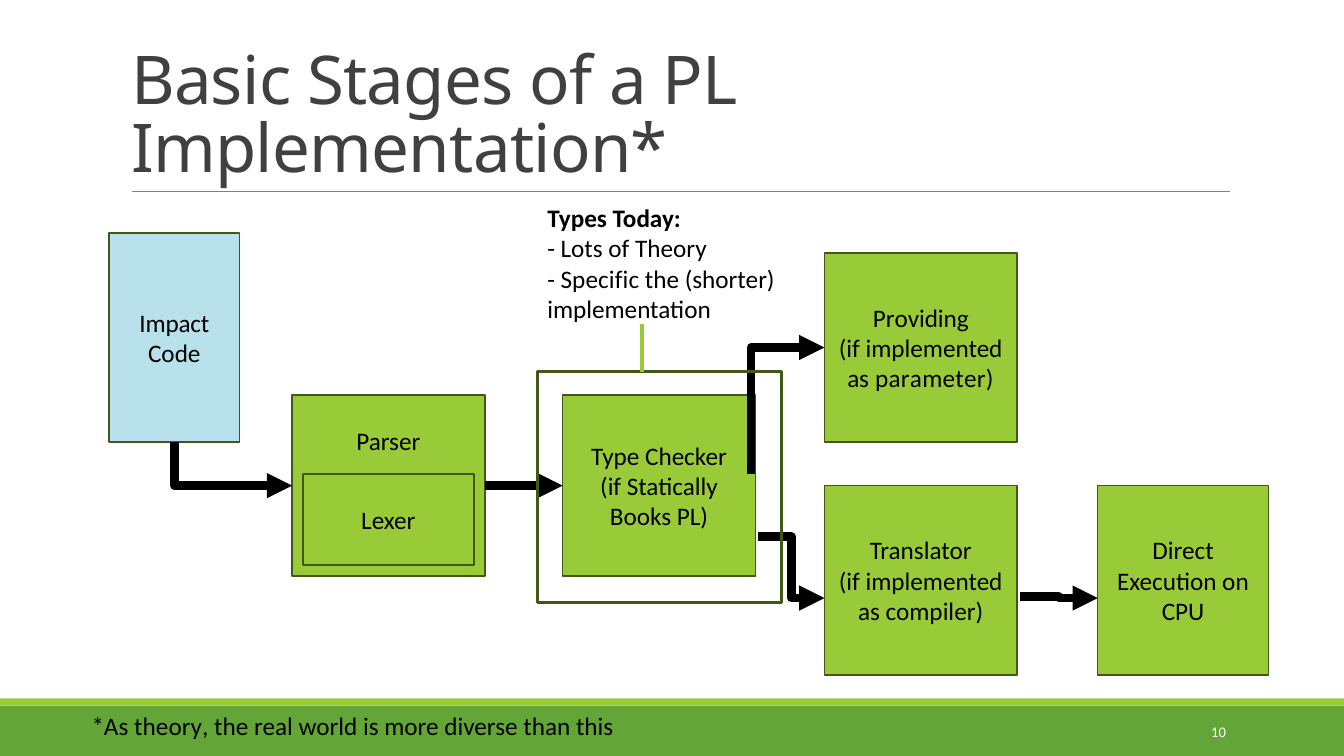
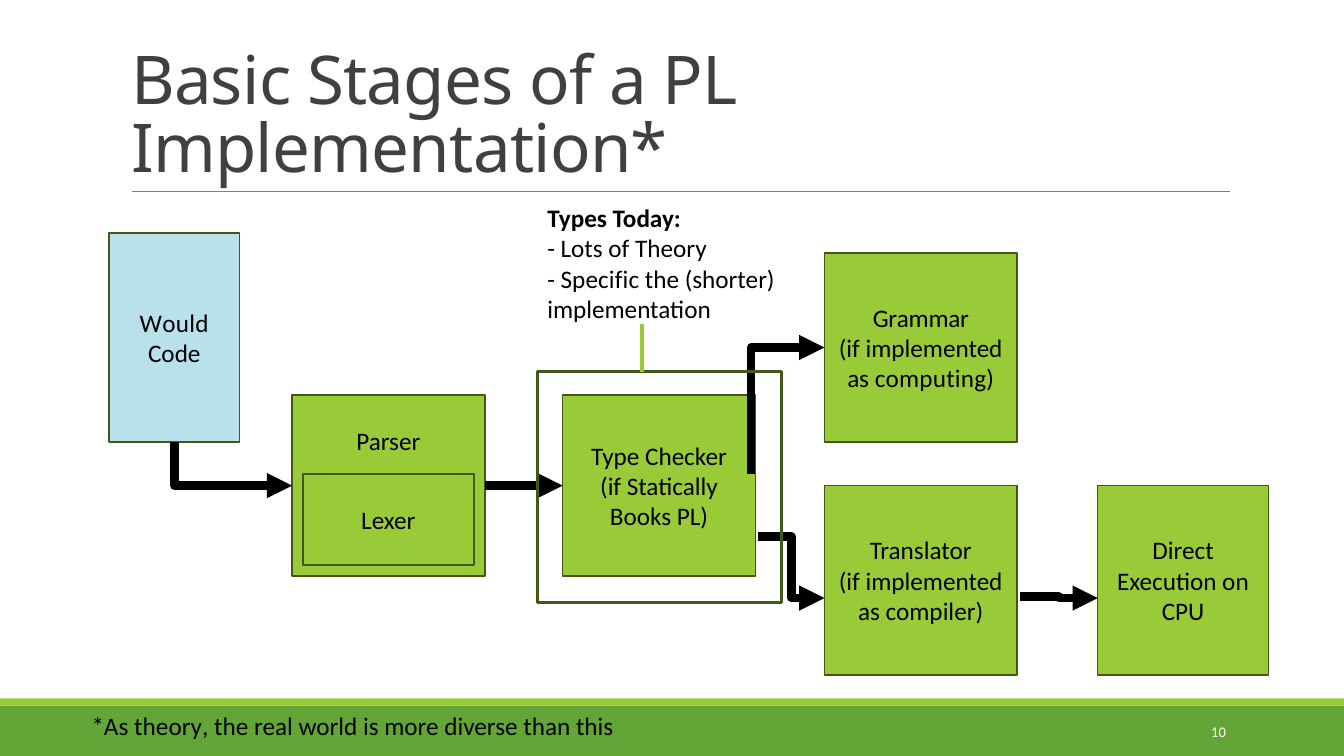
Providing: Providing -> Grammar (921, 319)
Impact: Impact -> Would (174, 324)
parameter: parameter -> computing (934, 379)
